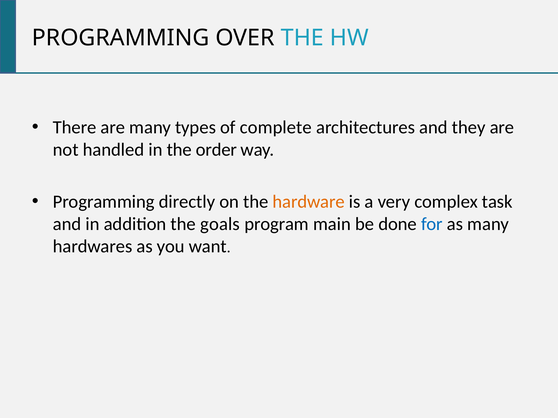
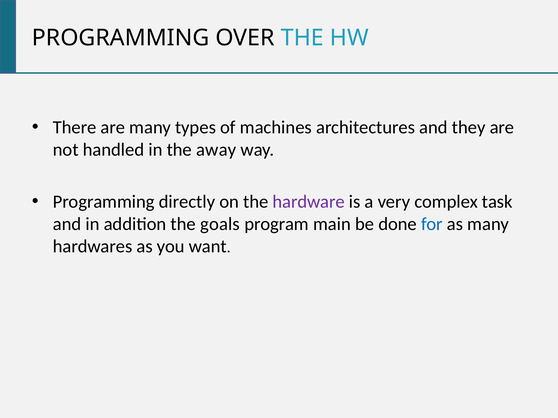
complete: complete -> machines (276, 127)
order: order -> away (216, 150)
hardware colour: orange -> purple (309, 202)
